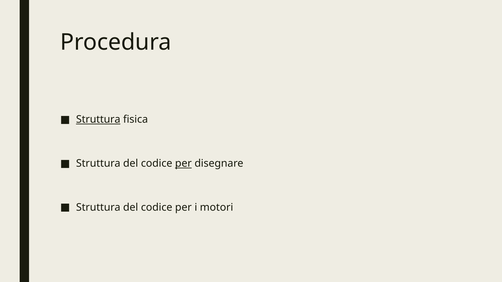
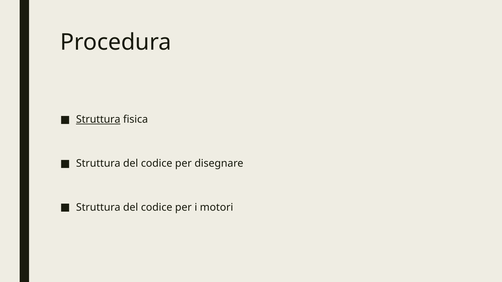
per underline: present -> none (183, 164)
